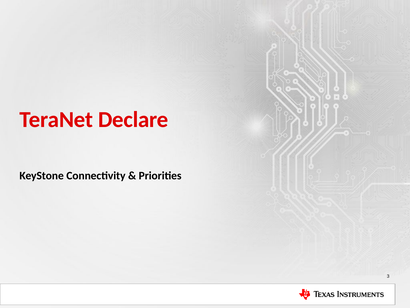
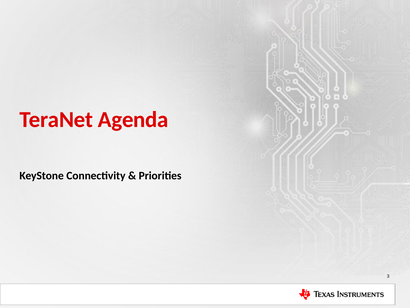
Declare: Declare -> Agenda (133, 120)
